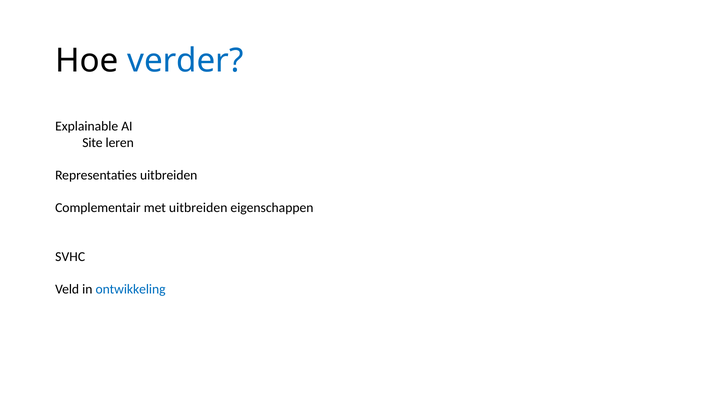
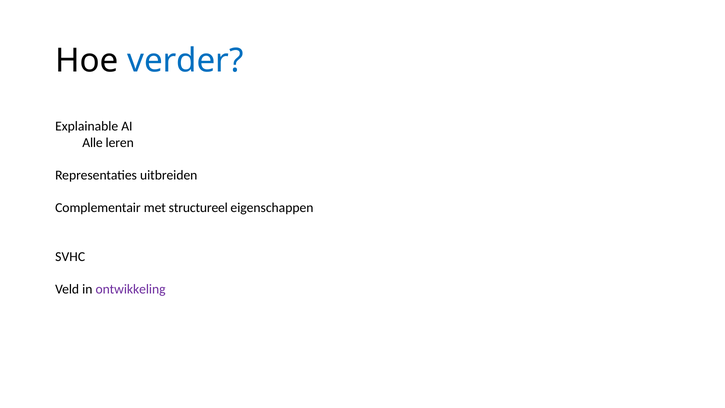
Site: Site -> Alle (92, 143)
met uitbreiden: uitbreiden -> structureel (198, 208)
ontwikkeling colour: blue -> purple (131, 289)
